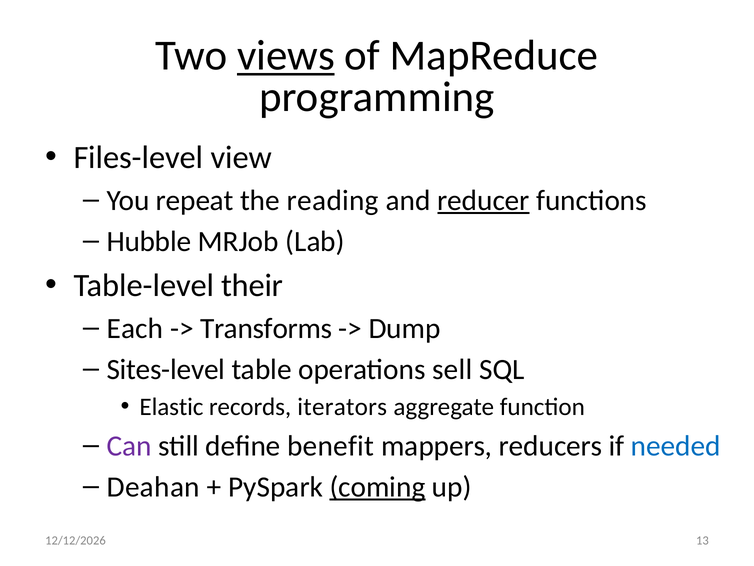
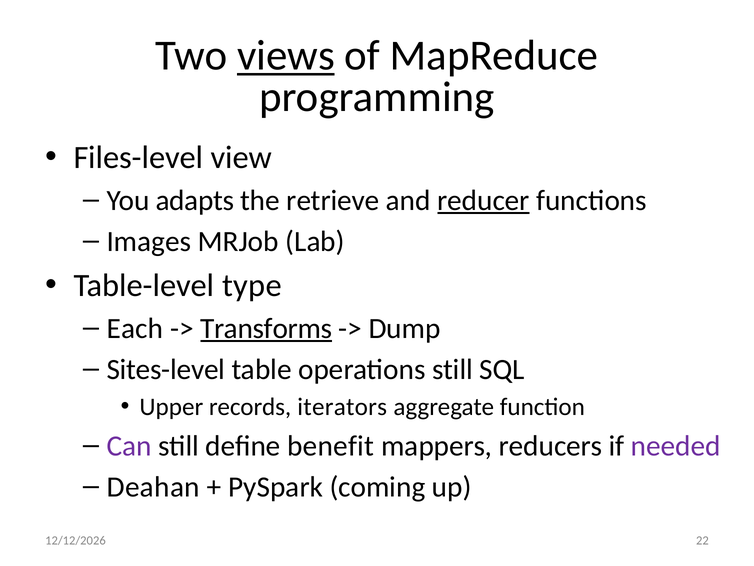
repeat: repeat -> adapts (195, 200)
reading: reading -> retrieve (333, 200)
Hubble: Hubble -> Images (149, 241)
their: their -> type (252, 285)
Transforms underline: none -> present (266, 328)
operations sell: sell -> still (452, 369)
Elastic: Elastic -> Upper (171, 407)
needed colour: blue -> purple (676, 445)
coming underline: present -> none (377, 487)
13: 13 -> 22 (702, 540)
